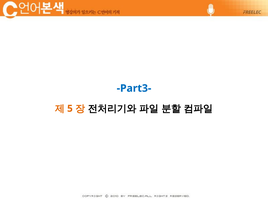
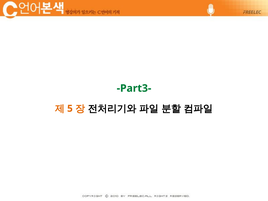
Part3- colour: blue -> green (134, 88)
